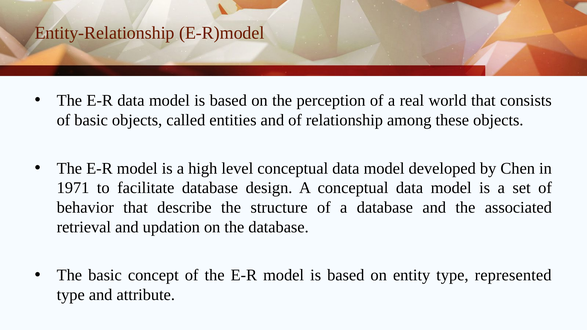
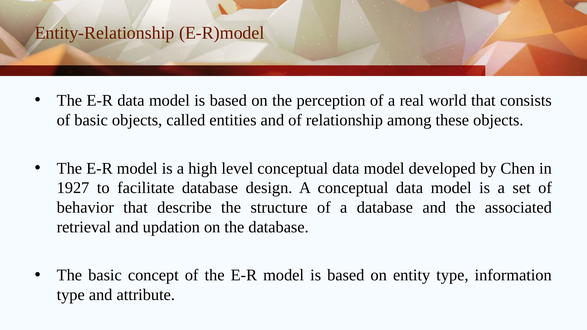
1971: 1971 -> 1927 (73, 188)
represented: represented -> information (513, 275)
